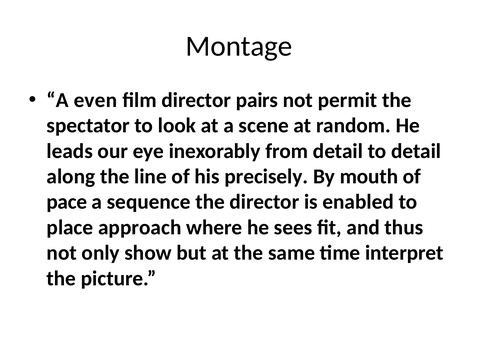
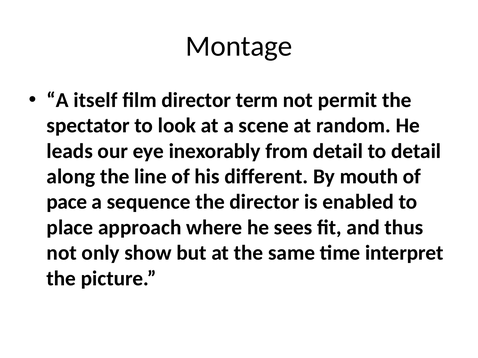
even: even -> itself (96, 100)
pairs: pairs -> term (257, 100)
precisely: precisely -> different (266, 177)
